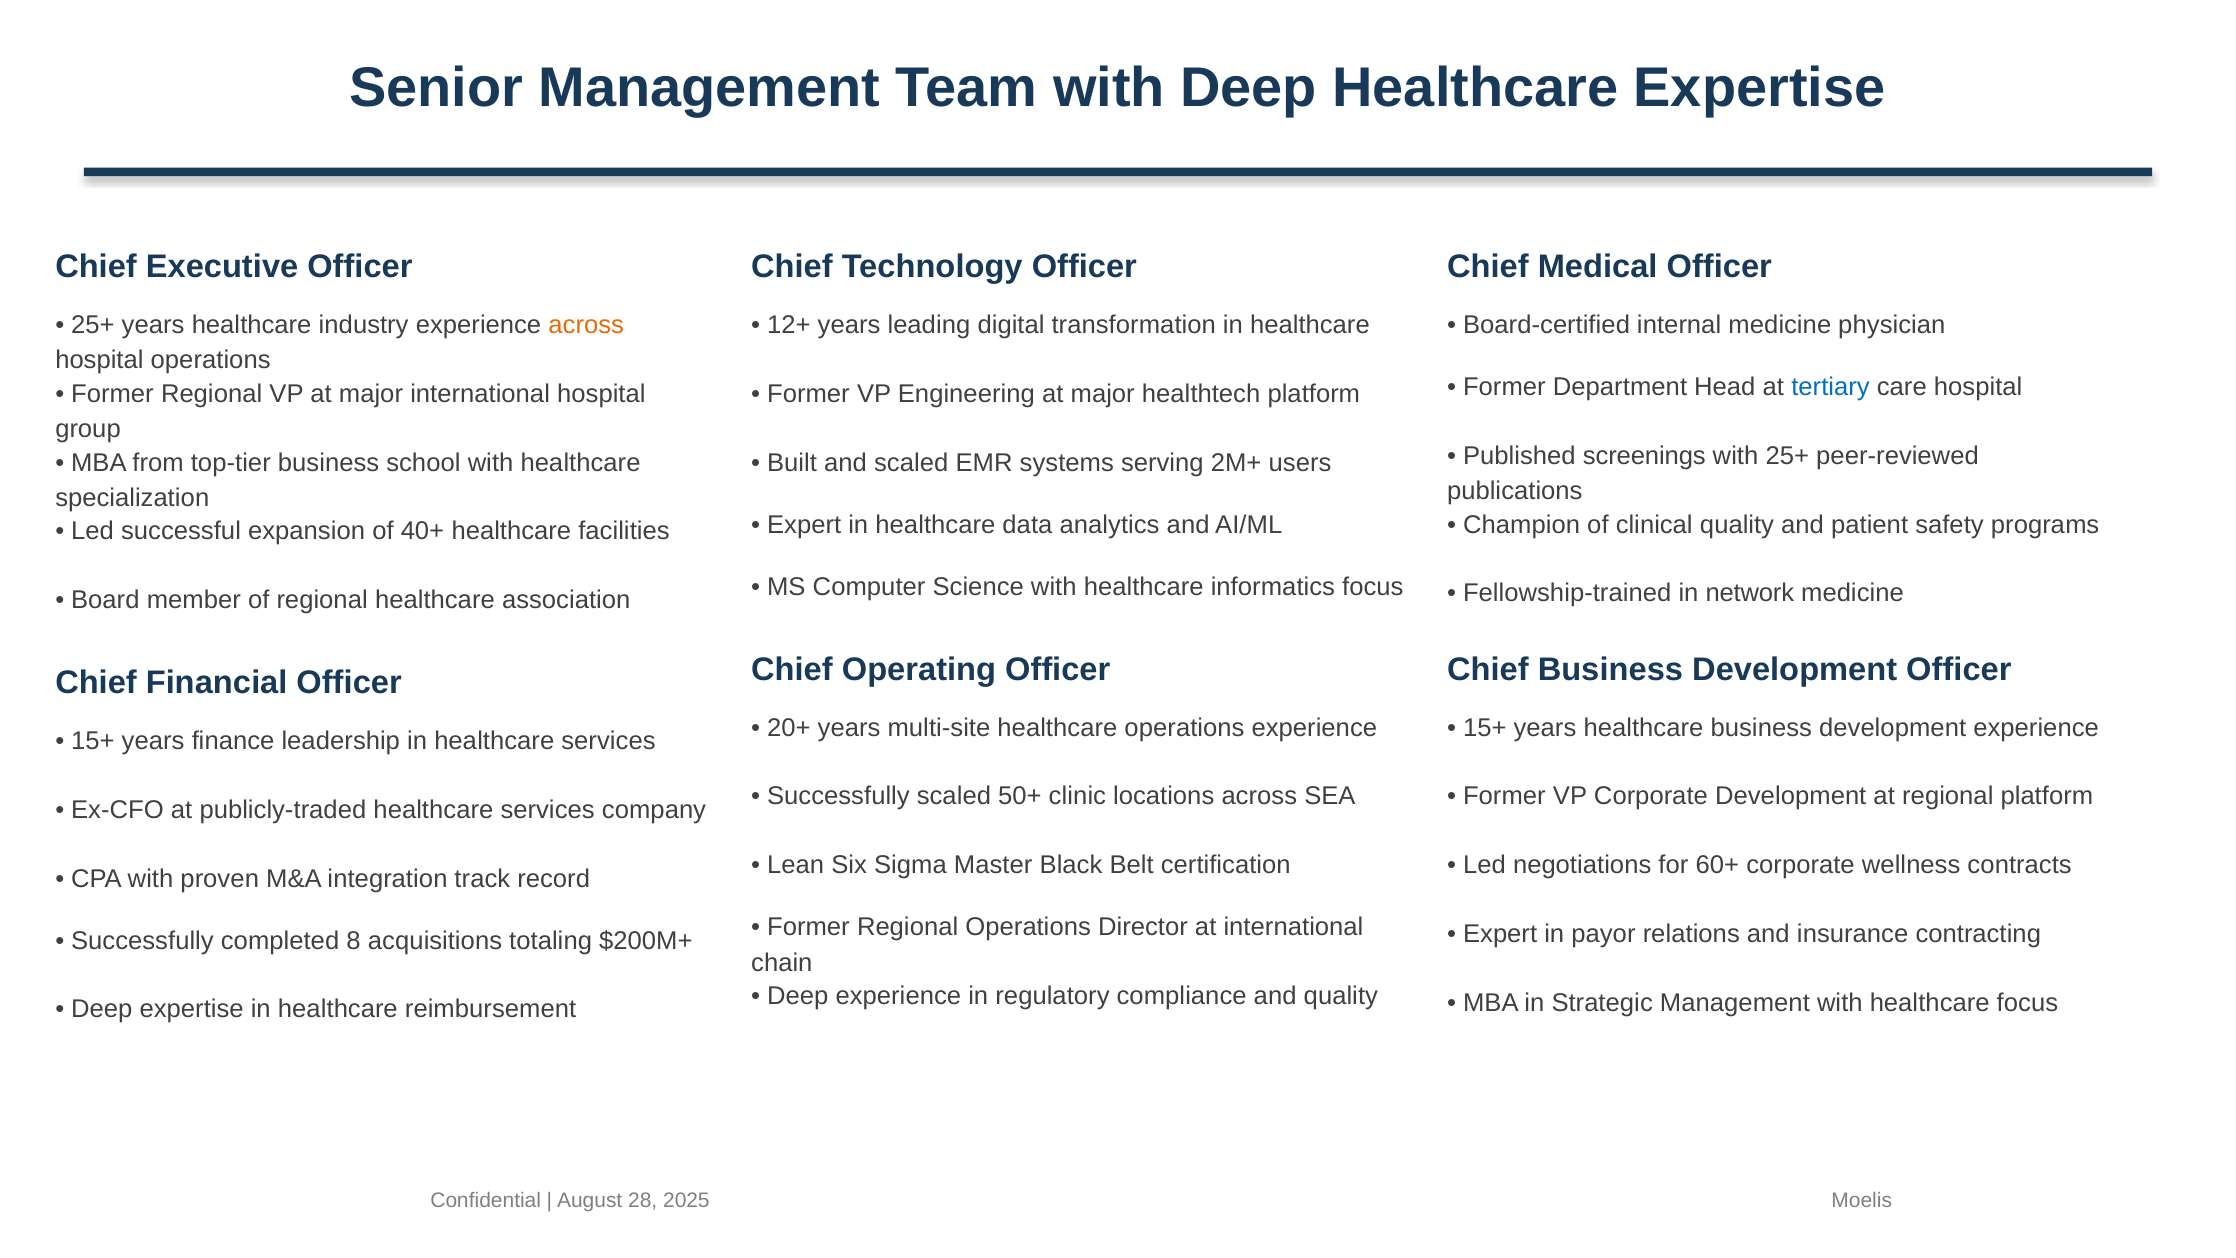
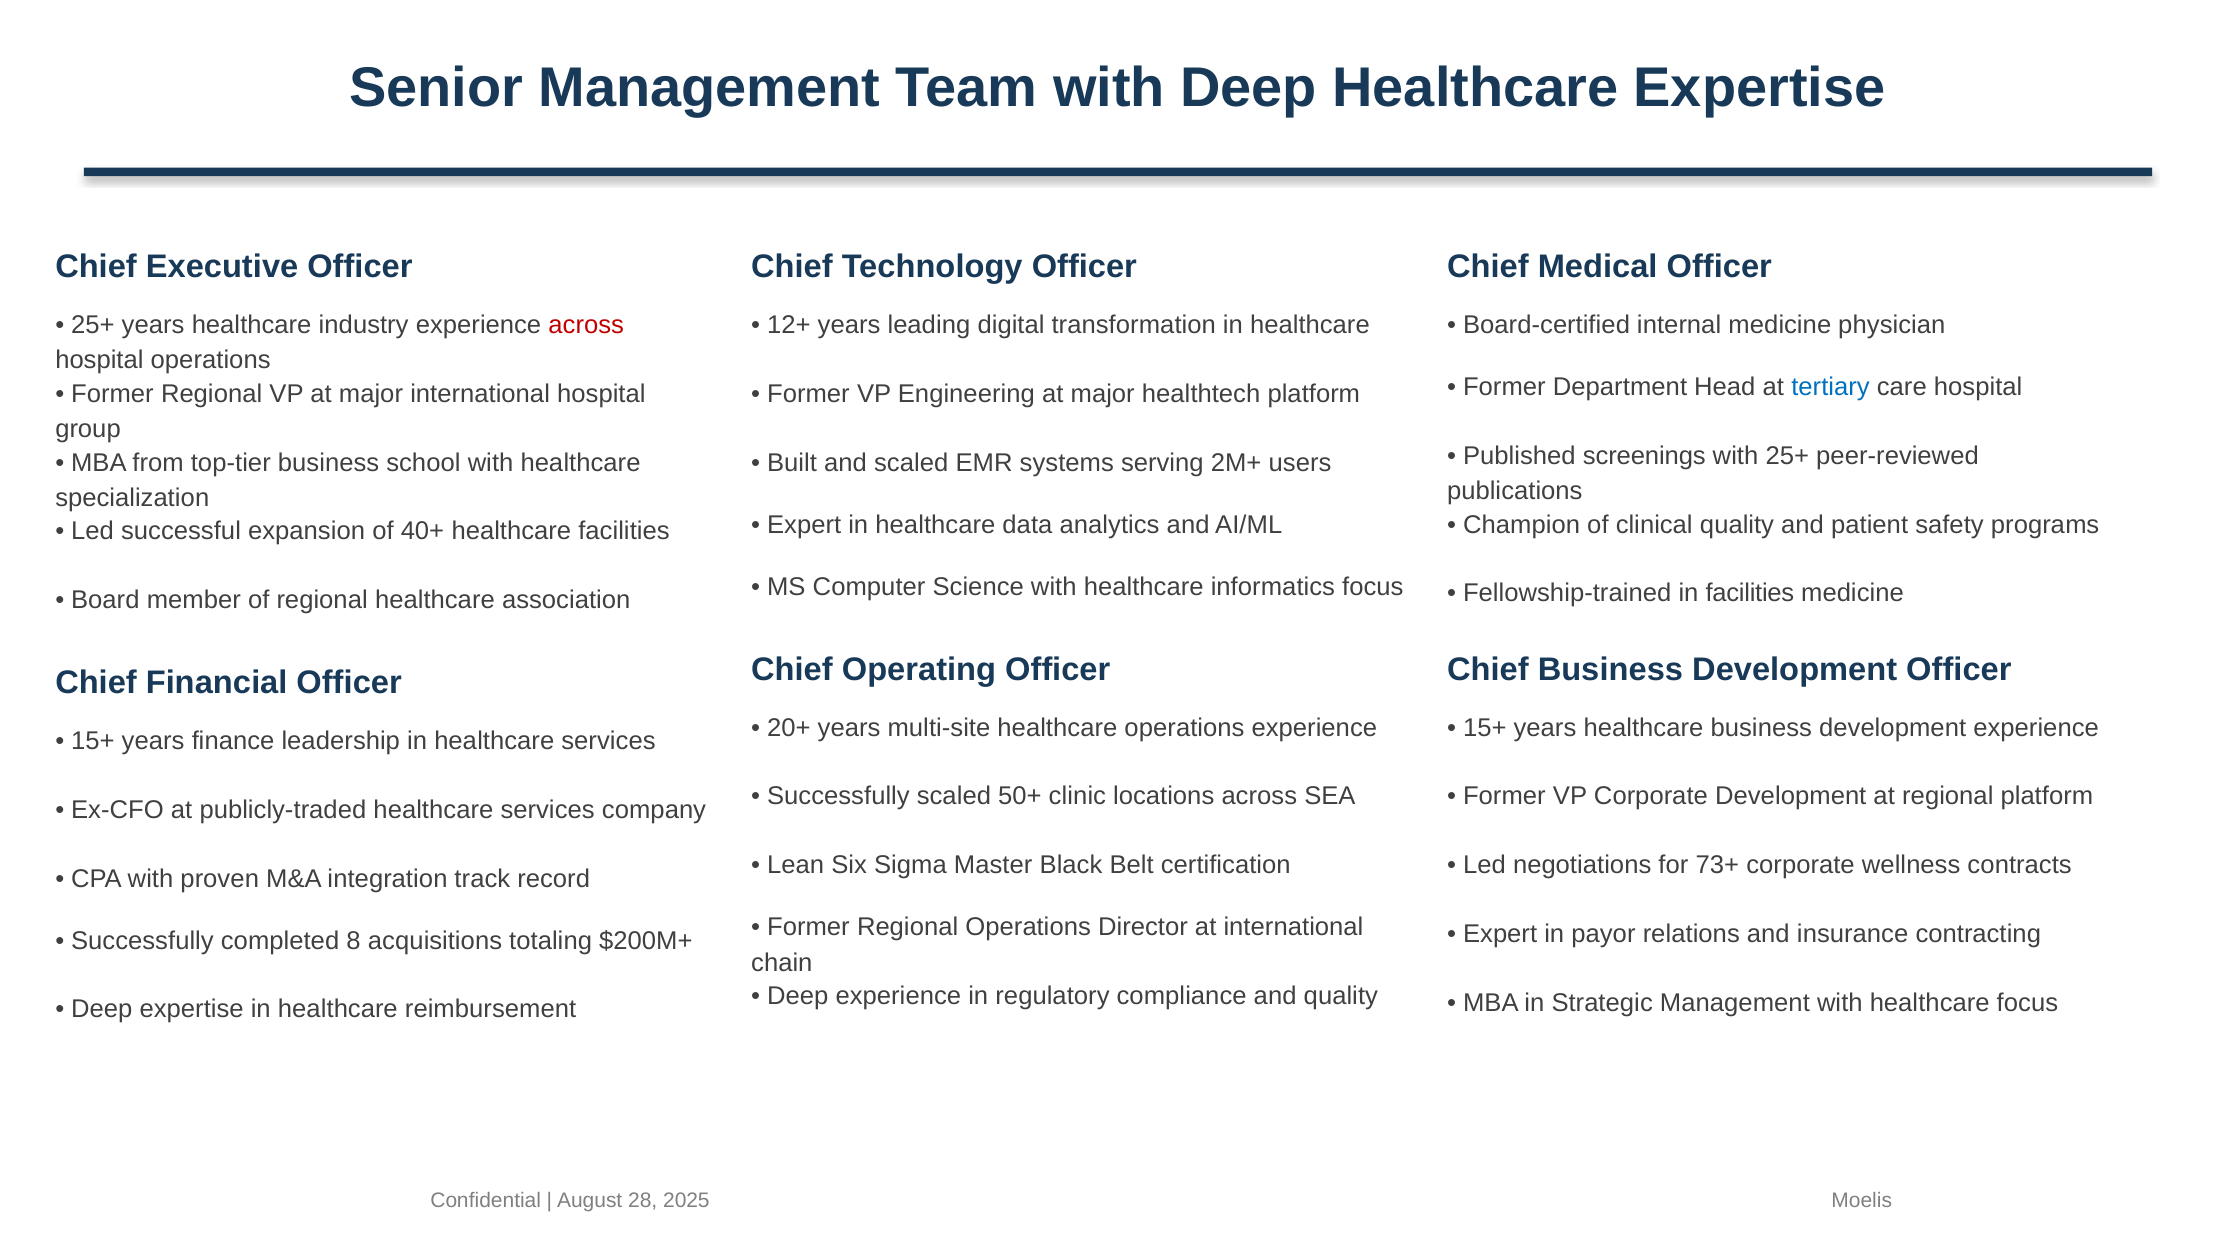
across colour: orange -> red (586, 325)
in network: network -> facilities (1750, 593)
60+: 60+ -> 73+ (1717, 865)
